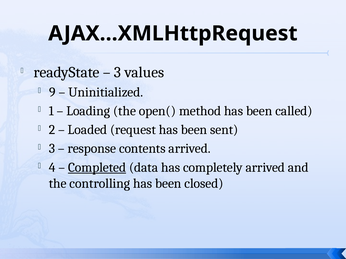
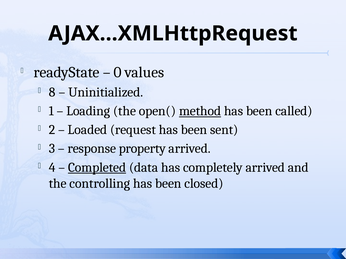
3: 3 -> 0 (118, 73)
9: 9 -> 8 (52, 92)
method underline: none -> present (200, 111)
contents: contents -> property (142, 149)
